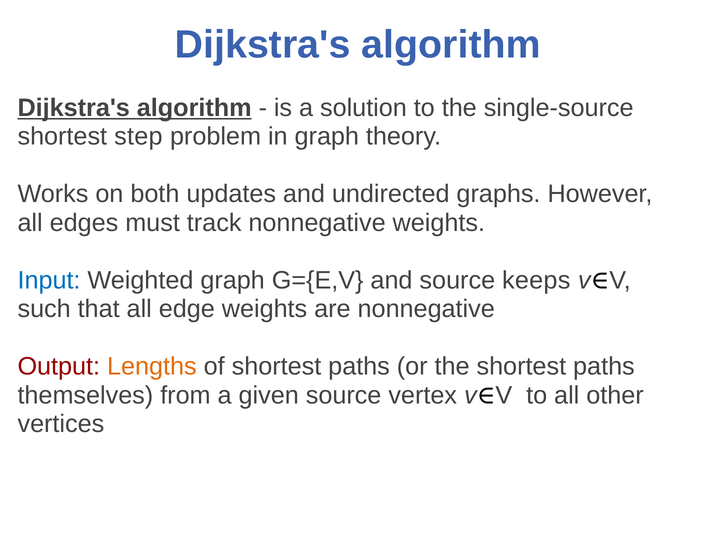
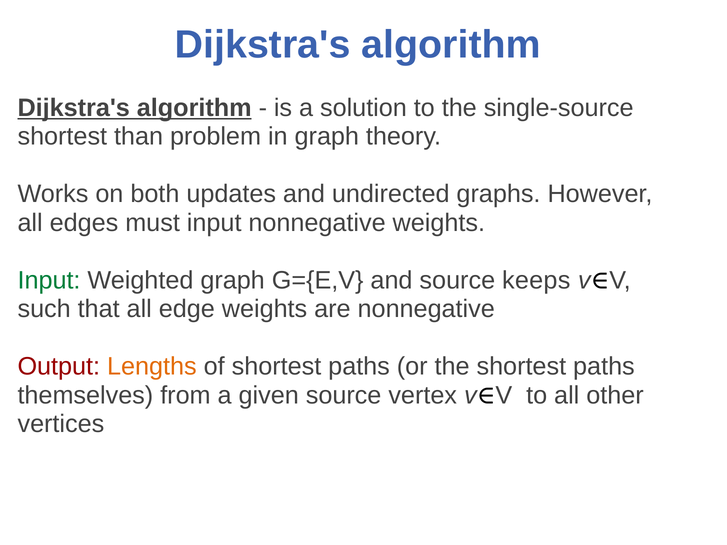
step: step -> than (139, 137)
must track: track -> input (214, 223)
Input colour: blue -> green (49, 280)
